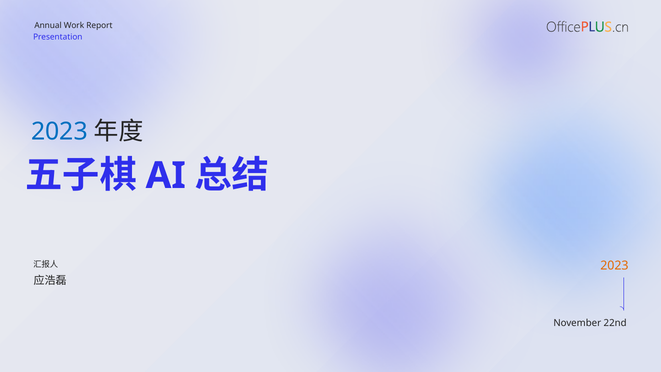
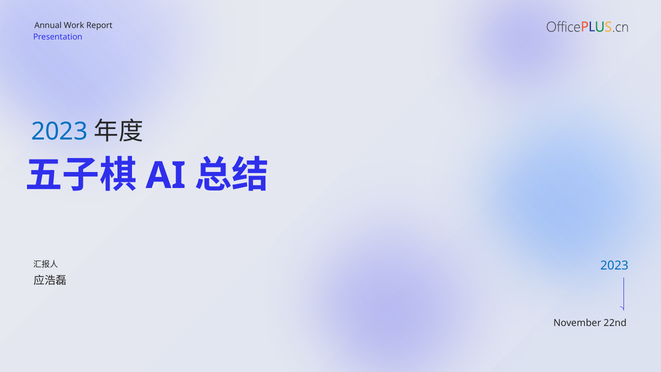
2023 colour: orange -> blue (614, 266)
